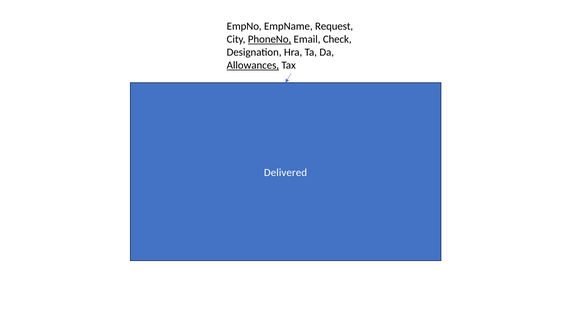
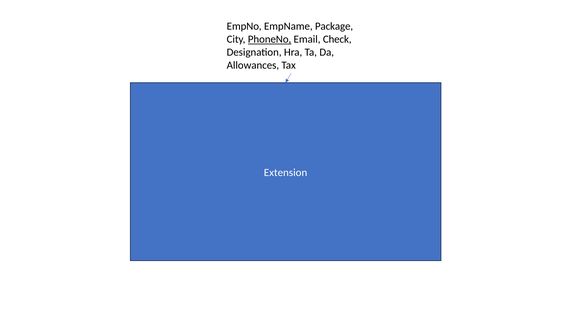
Request: Request -> Package (334, 26)
Allowances underline: present -> none (253, 65)
Delivered: Delivered -> Extension (286, 172)
